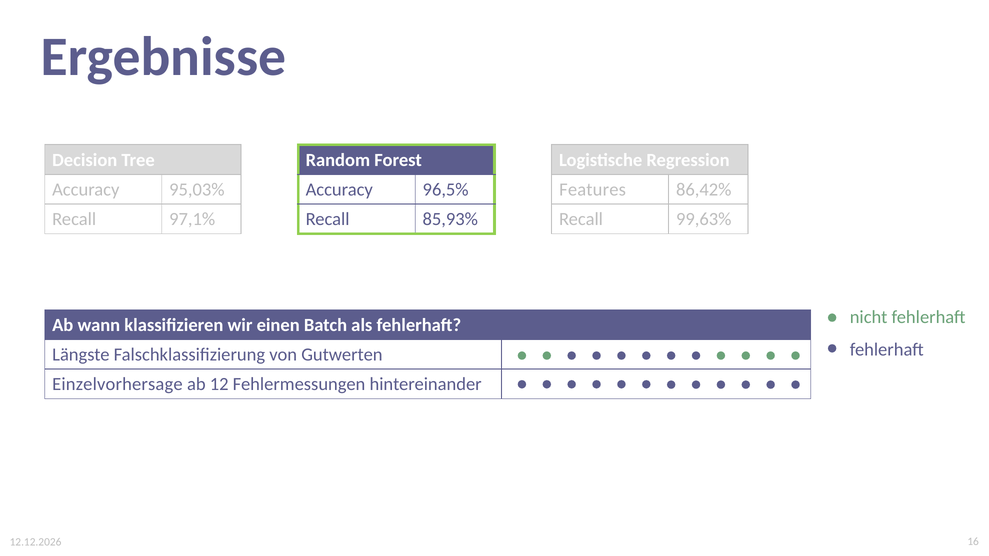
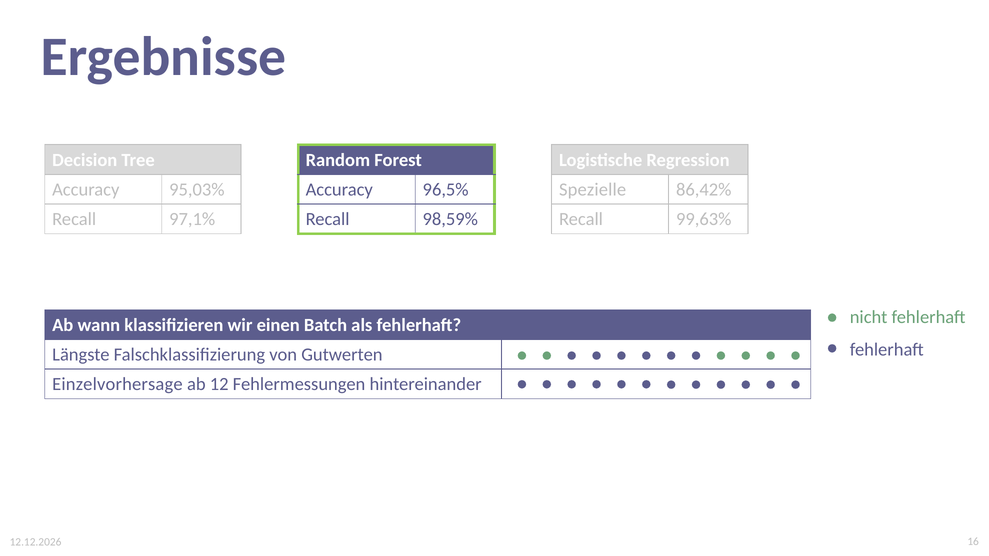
Features: Features -> Spezielle (593, 190)
85,93%: 85,93% -> 98,59% (450, 219)
